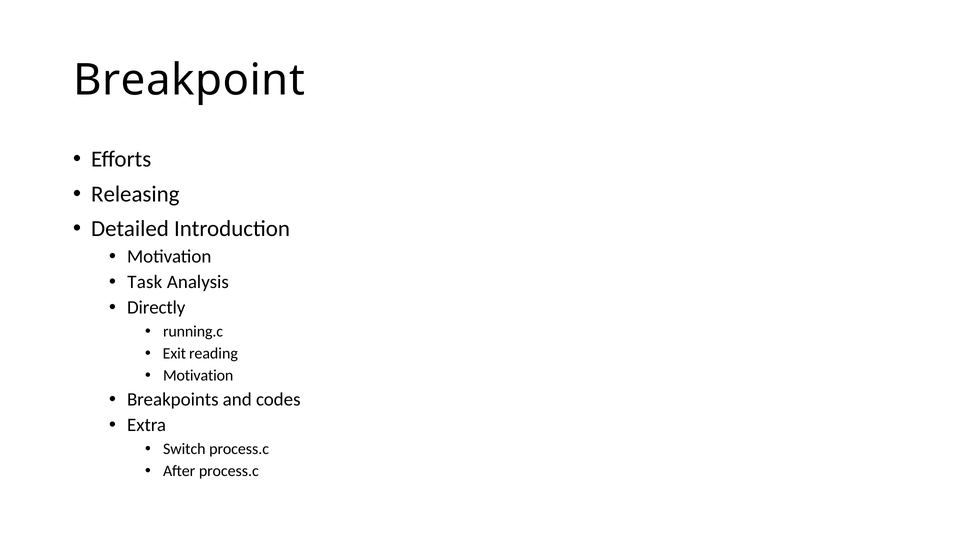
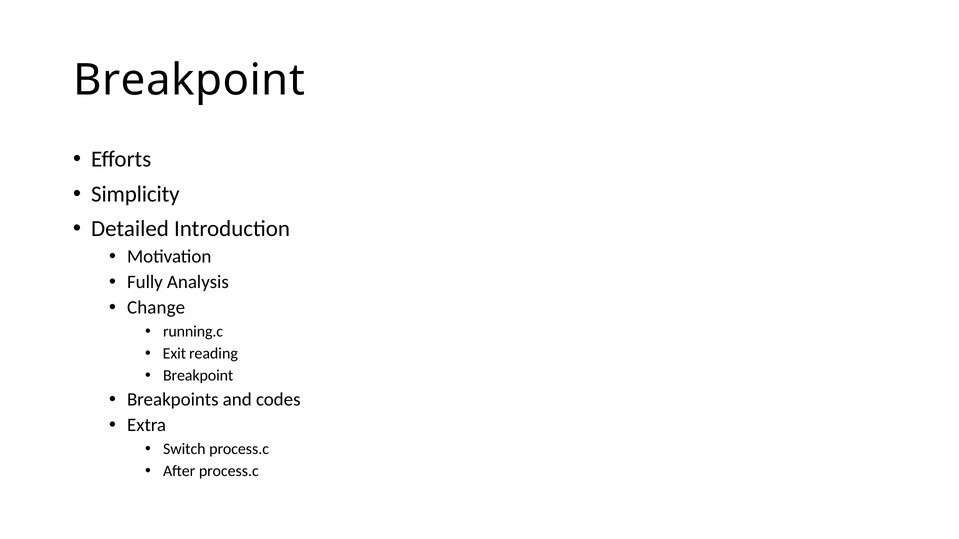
Releasing: Releasing -> Simplicity (135, 194)
Task: Task -> Fully (145, 282)
Directly: Directly -> Change (156, 308)
Motivation: Motivation -> Breakpoint (198, 376)
